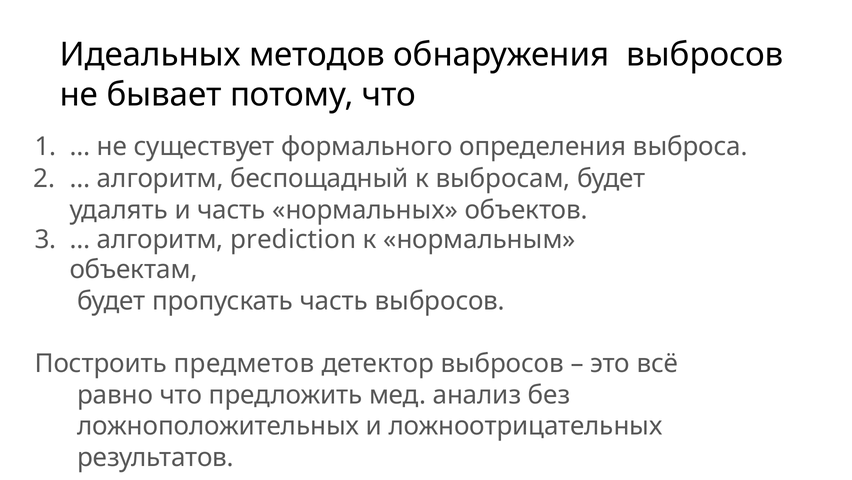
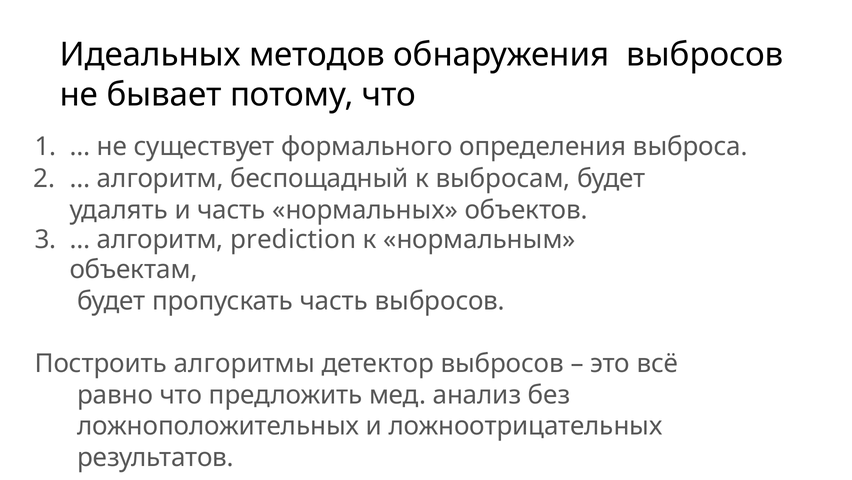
предметов: предметов -> алгоритмы (244, 363)
